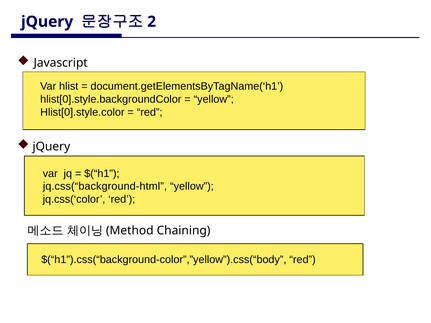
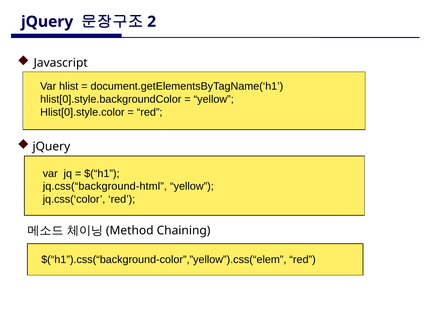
$(“h1”).css(“background-color”,”yellow”).css(“body: $(“h1”).css(“background-color”,”yellow”).css(“body -> $(“h1”).css(“background-color”,”yellow”).css(“elem (164, 260)
